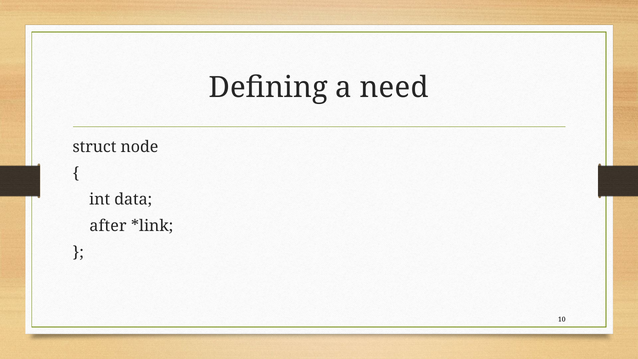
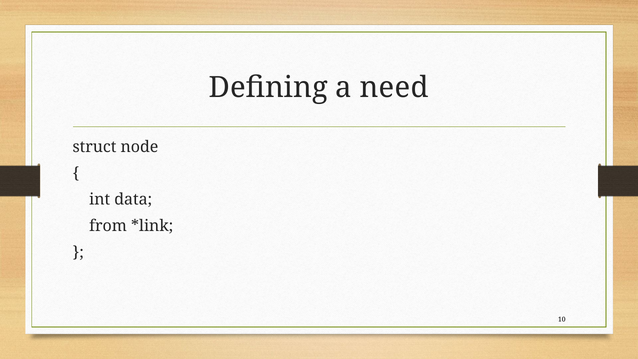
after: after -> from (108, 226)
